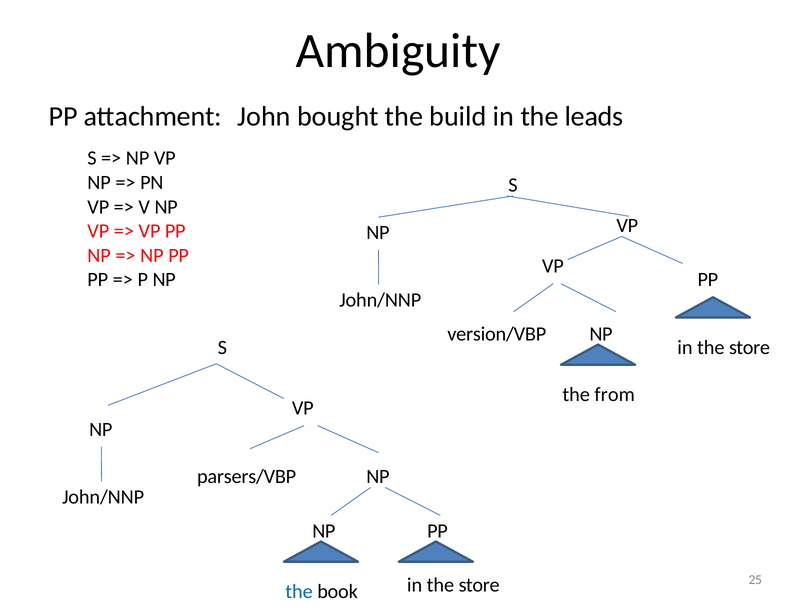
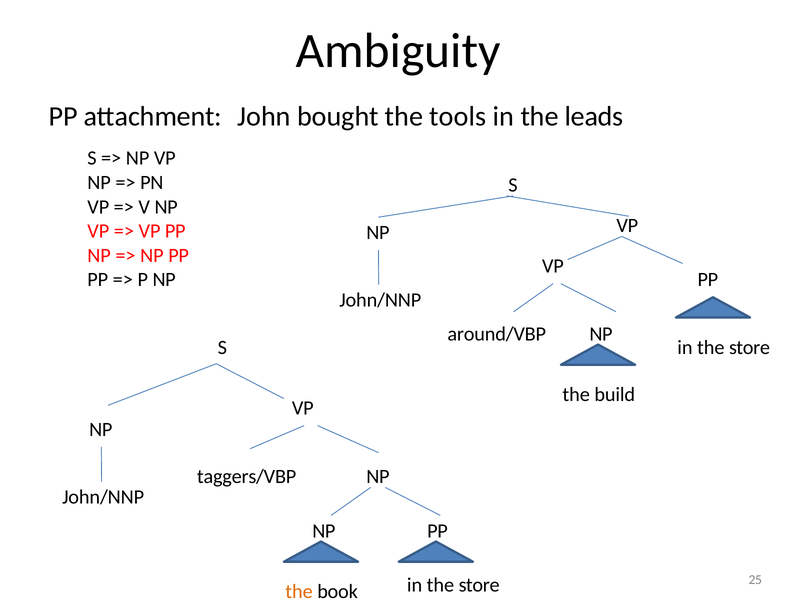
build: build -> tools (458, 116)
version/VBP: version/VBP -> around/VBP (497, 334)
from: from -> build (615, 395)
parsers/VBP: parsers/VBP -> taggers/VBP (247, 477)
the colour: blue -> orange (299, 592)
